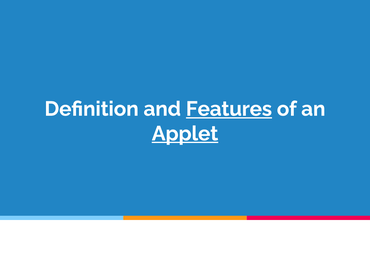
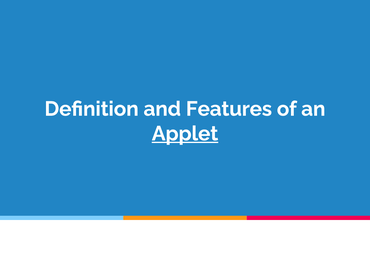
Features underline: present -> none (229, 109)
